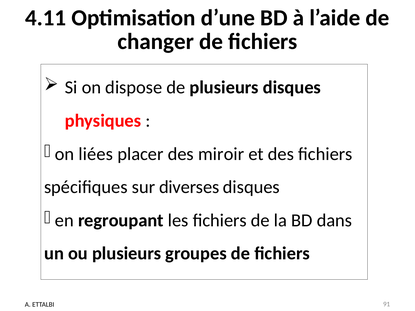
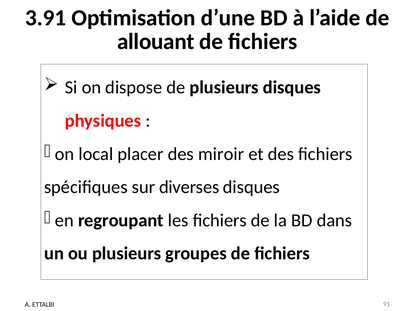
4.11: 4.11 -> 3.91 (46, 18)
changer: changer -> allouant (156, 42)
liées: liées -> local (96, 154)
